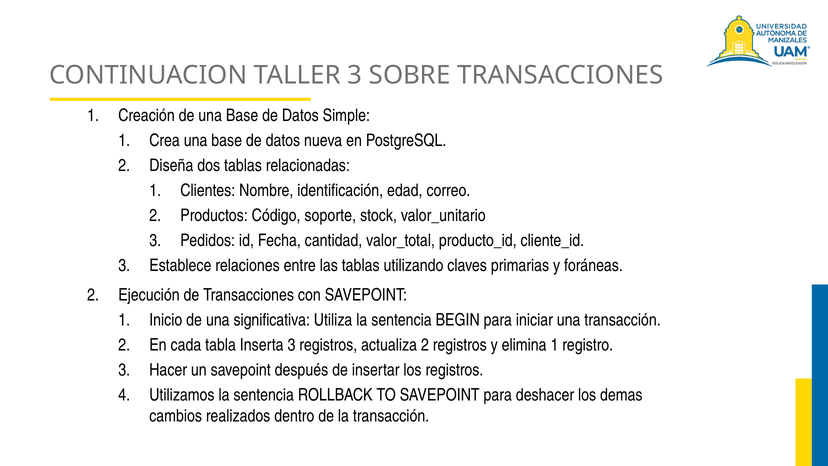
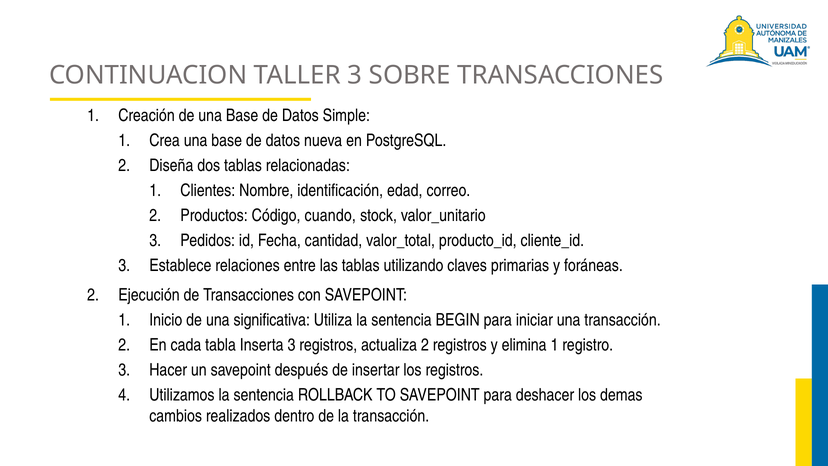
soporte: soporte -> cuando (330, 216)
